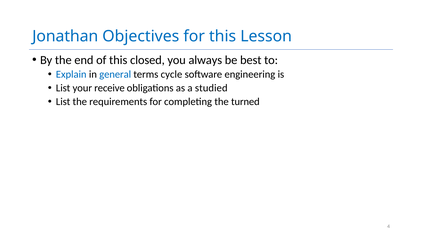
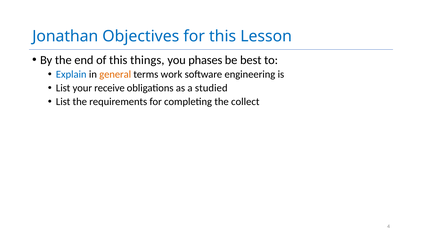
closed: closed -> things (147, 60)
always: always -> phases (205, 60)
general colour: blue -> orange (115, 75)
cycle: cycle -> work (172, 75)
turned: turned -> collect (245, 102)
